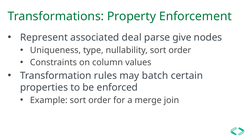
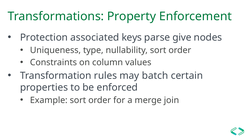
Represent: Represent -> Protection (44, 38)
deal: deal -> keys (132, 38)
